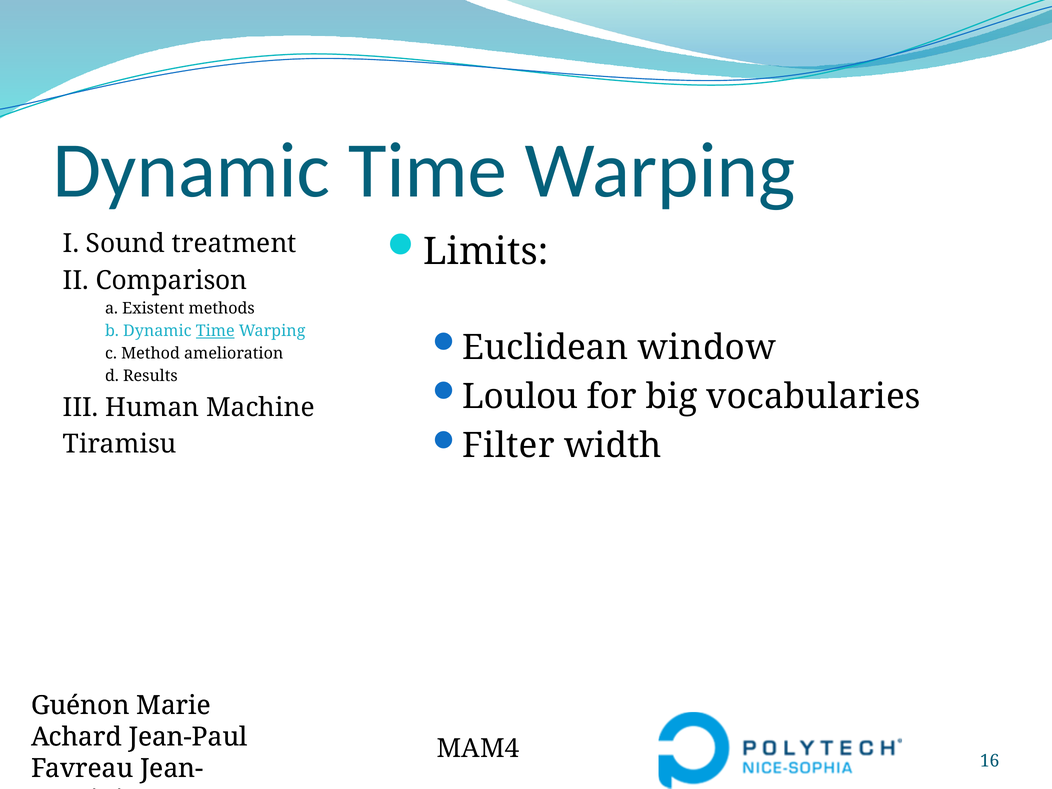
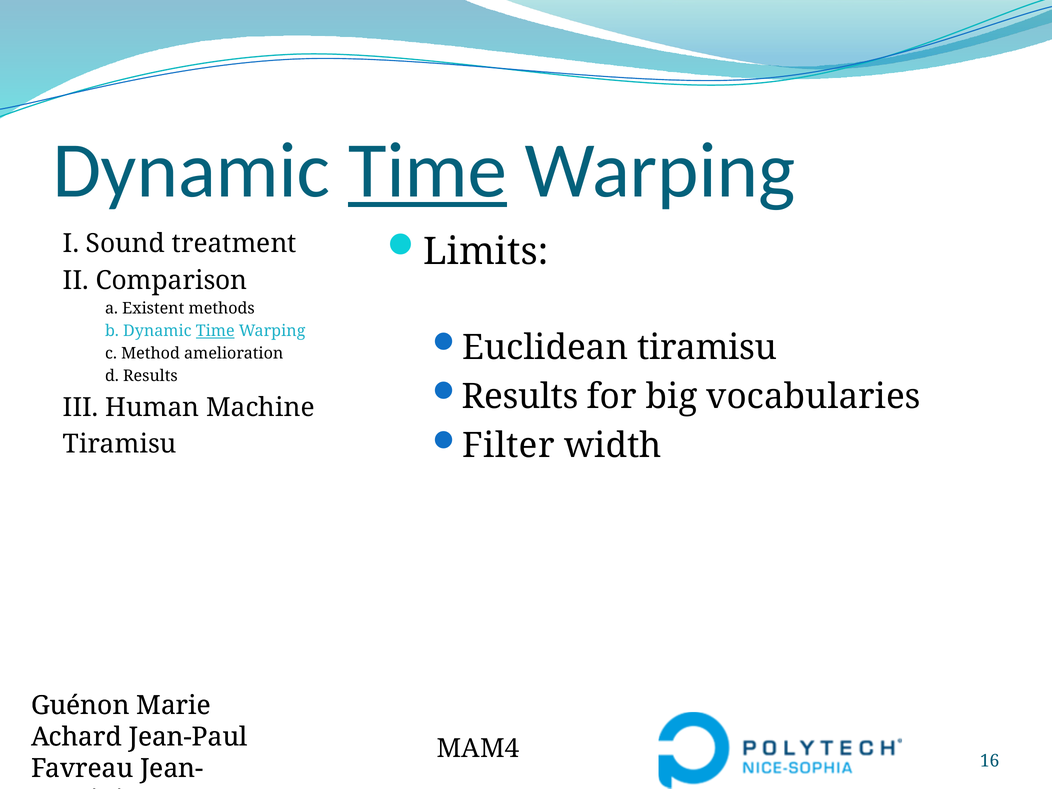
Time underline: none -> present (427, 171)
Euclidean window: window -> tiramisu (707, 348)
Loulou: Loulou -> Results (520, 397)
